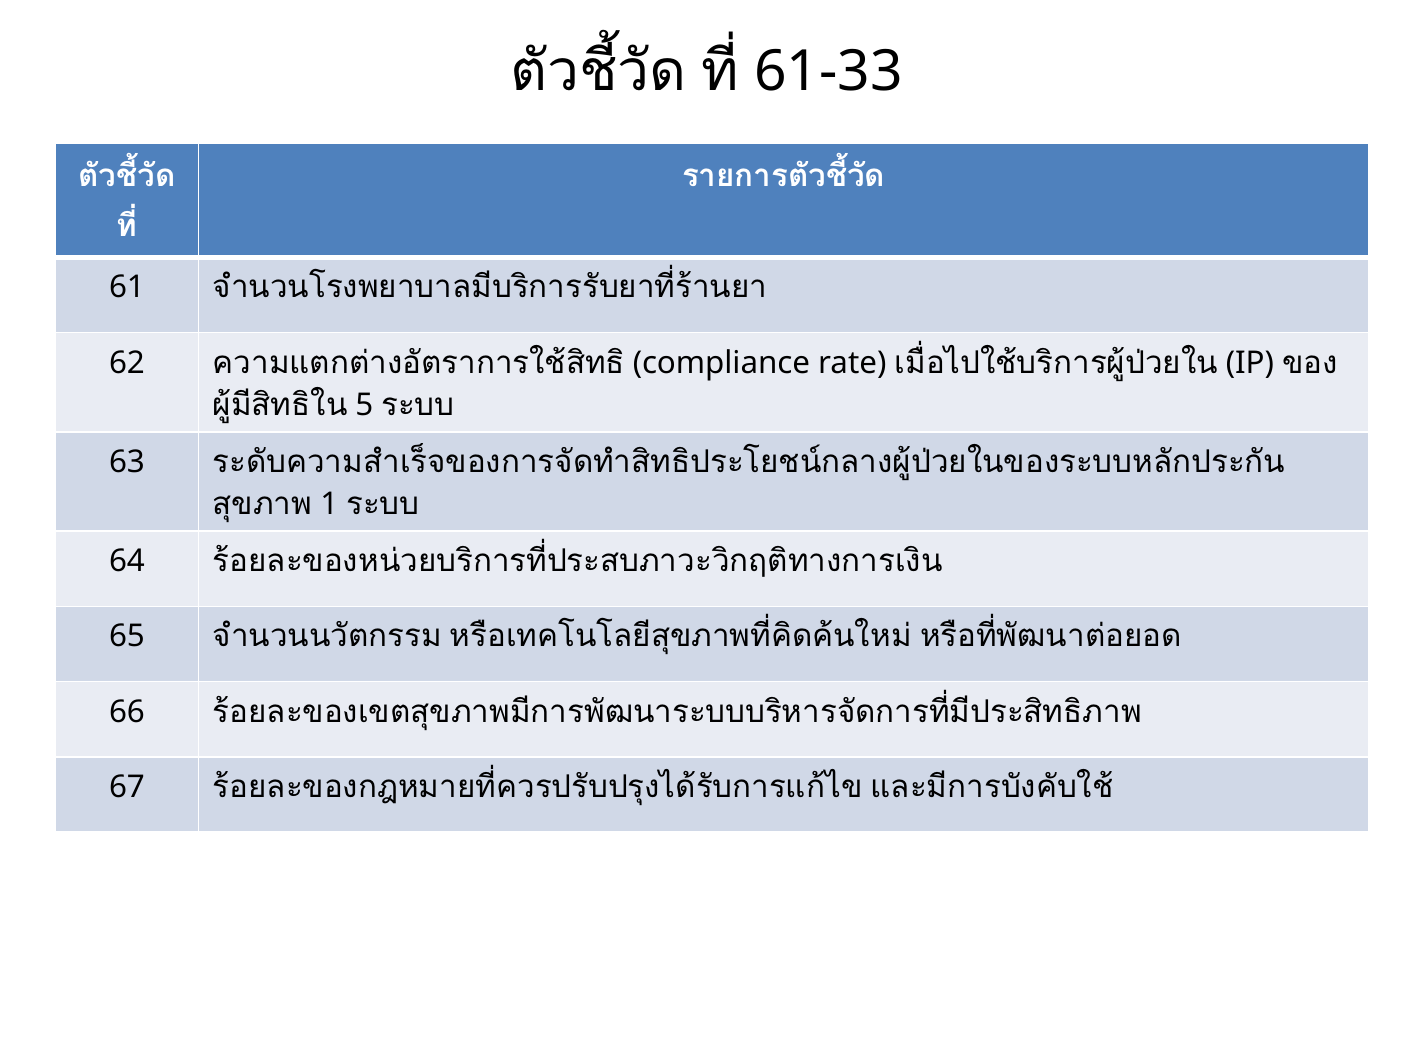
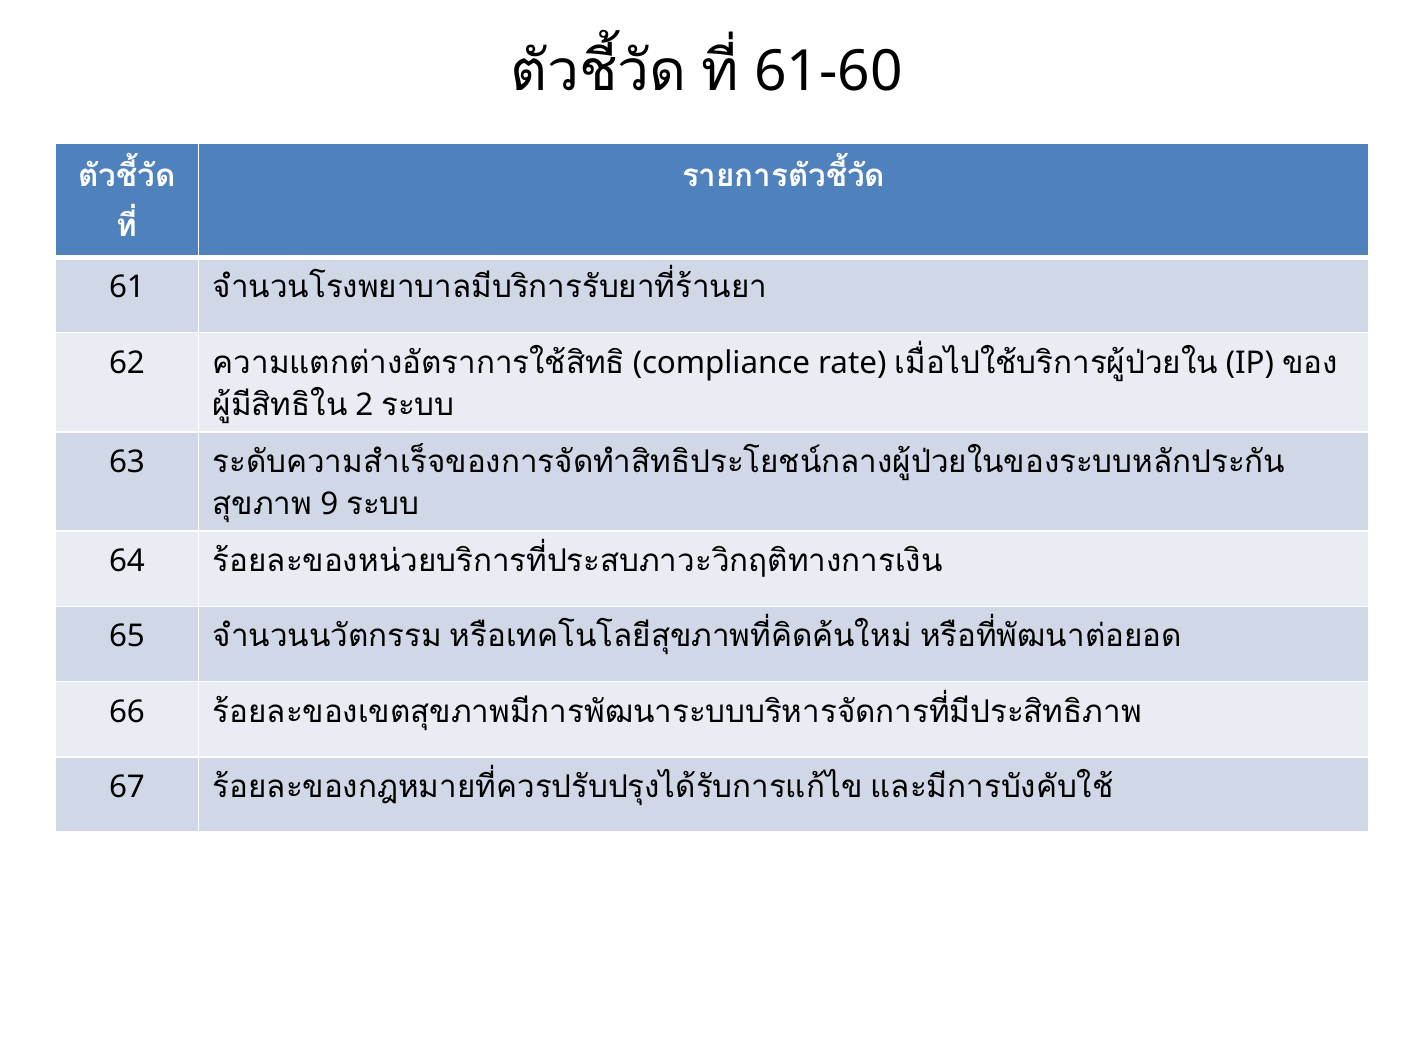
61-33: 61-33 -> 61-60 (828, 71)
5: 5 -> 2 (364, 406)
1: 1 -> 9 (329, 505)
